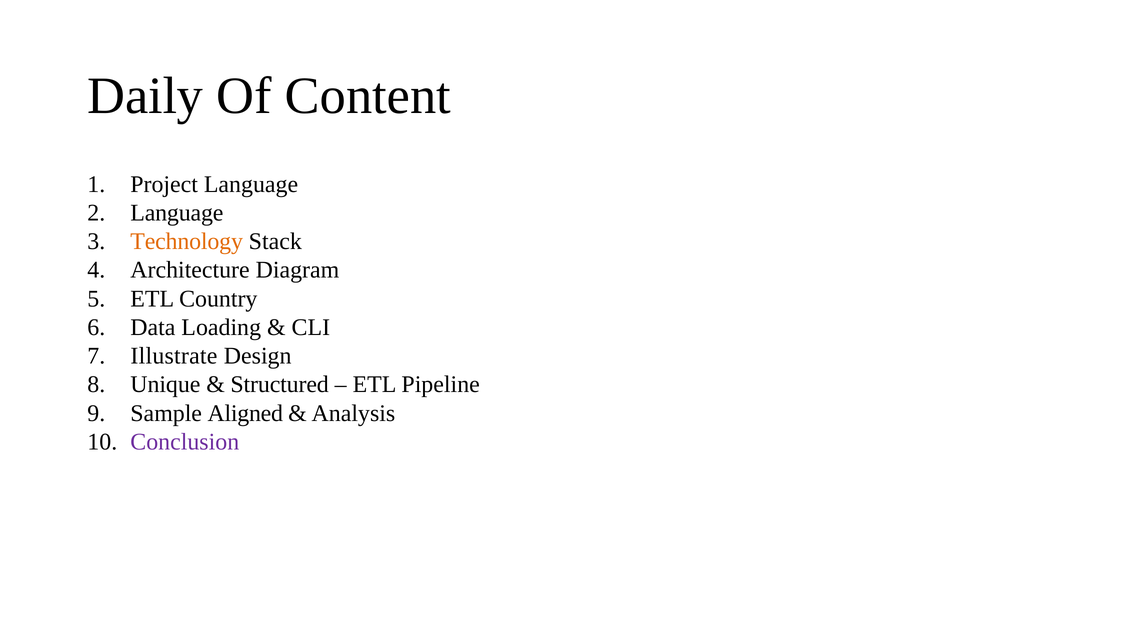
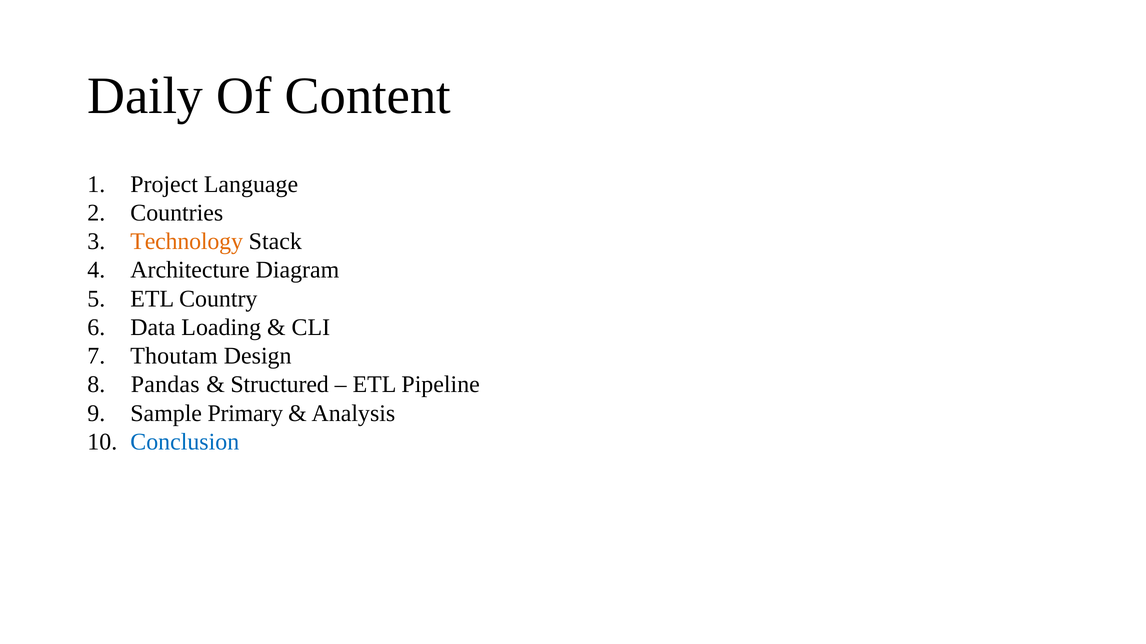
Language: Language -> Countries (177, 213)
Illustrate: Illustrate -> Thoutam (174, 356)
Unique: Unique -> Pandas (165, 385)
Aligned: Aligned -> Primary (245, 414)
Conclusion colour: purple -> blue (185, 442)
